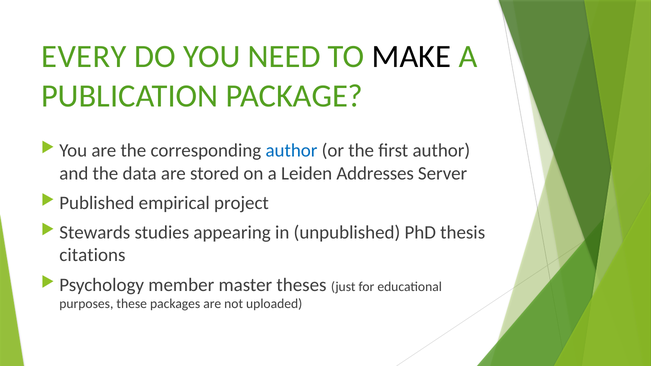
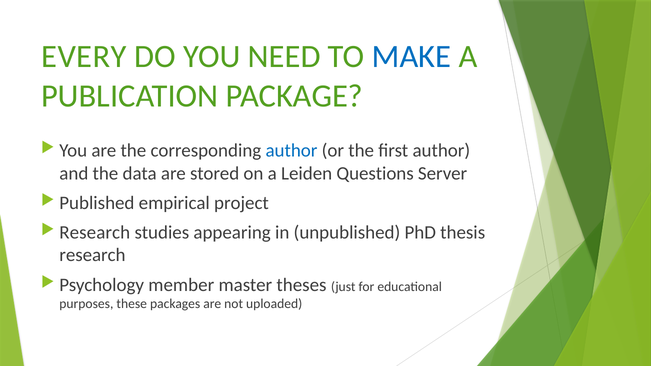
MAKE colour: black -> blue (411, 57)
Addresses: Addresses -> Questions (375, 173)
Stewards: Stewards -> Research (95, 233)
citations: citations -> research (92, 255)
